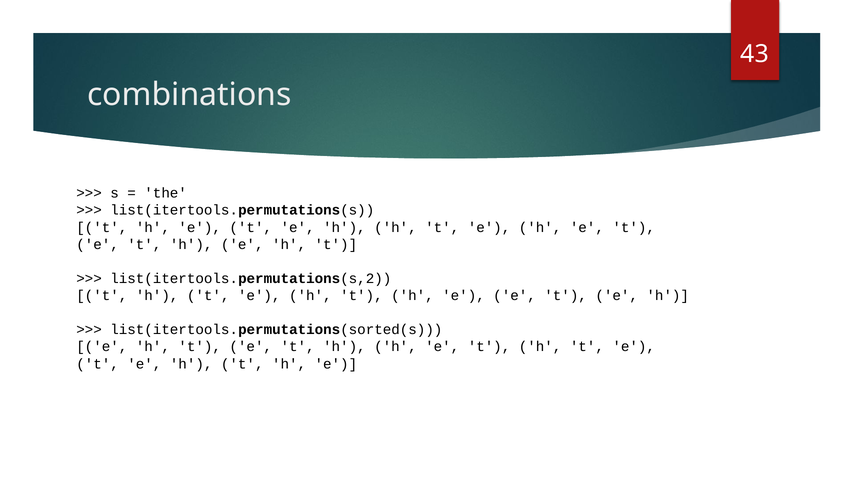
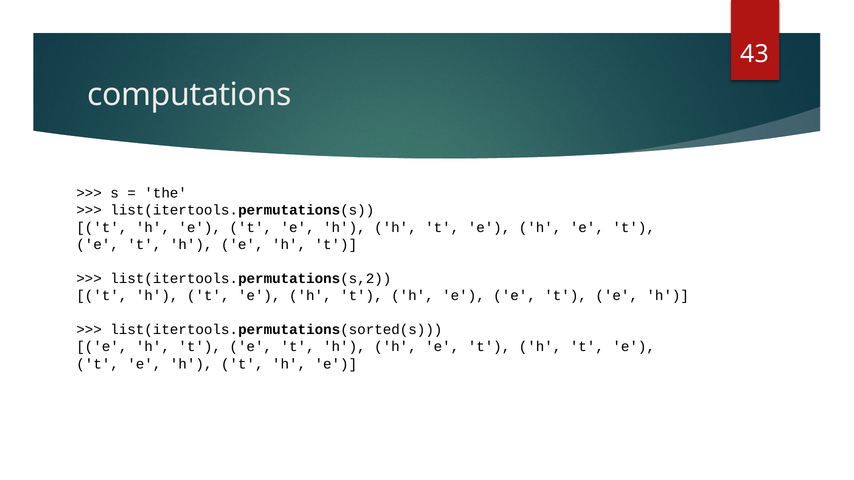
combinations: combinations -> computations (189, 95)
